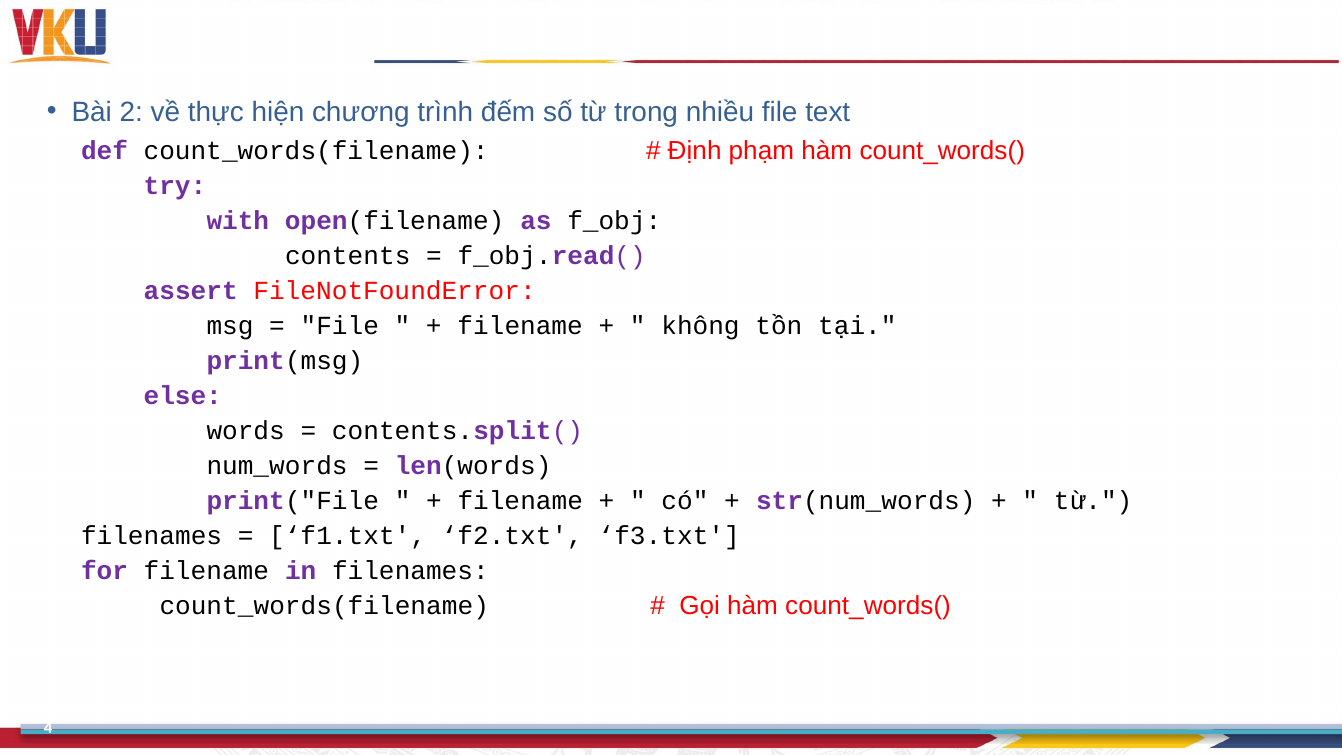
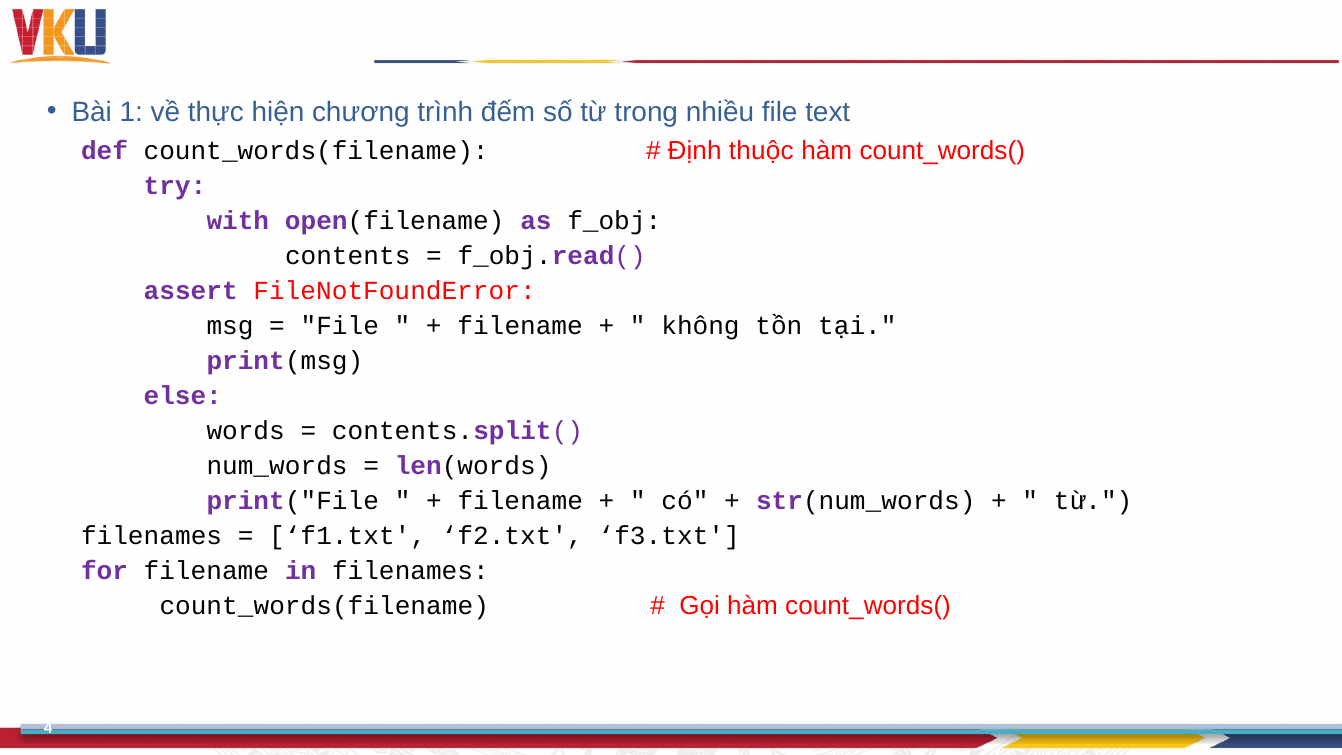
2: 2 -> 1 (131, 112)
phạm: phạm -> thuộc (761, 151)
